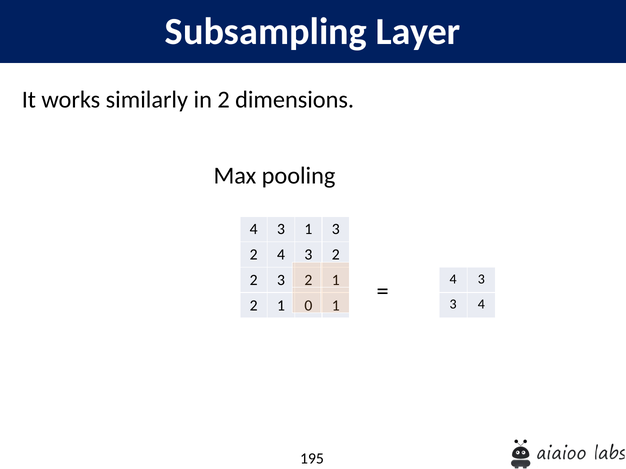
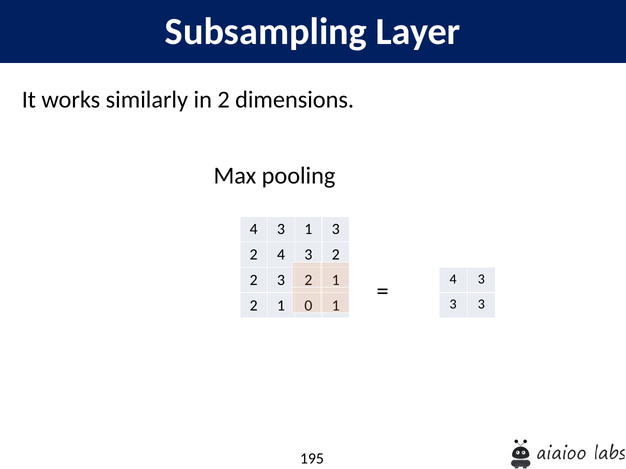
4: 4 -> 3 (481, 305)
